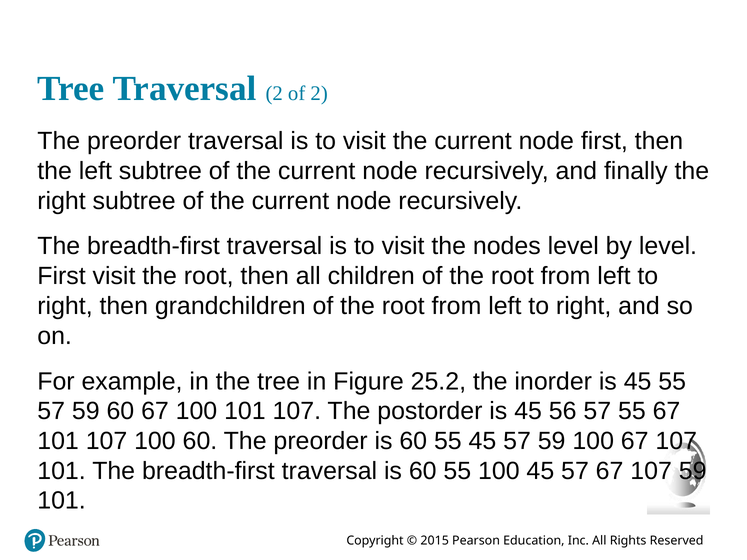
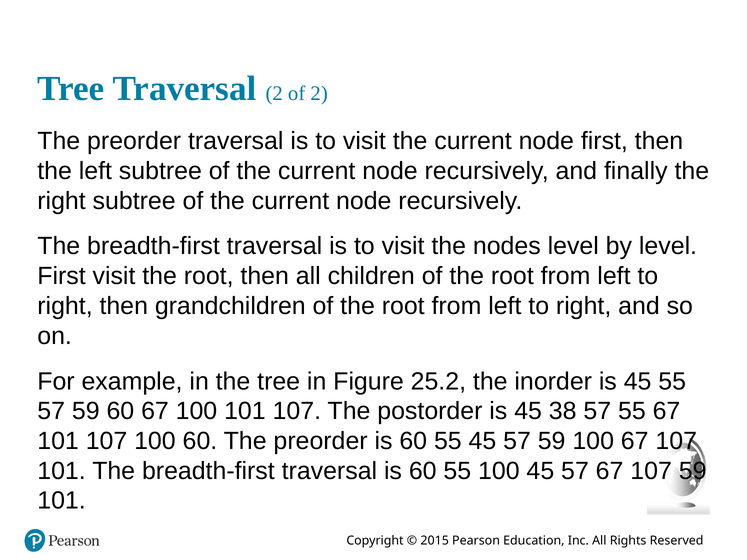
56: 56 -> 38 (563, 411)
